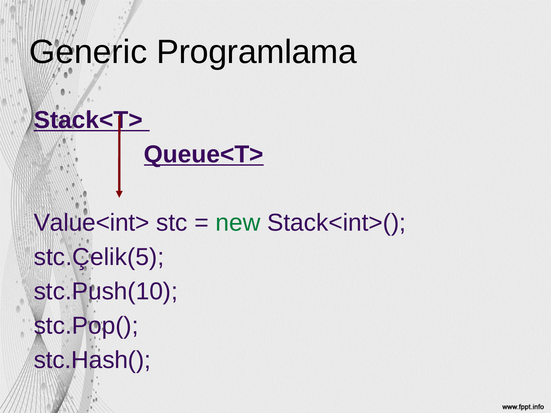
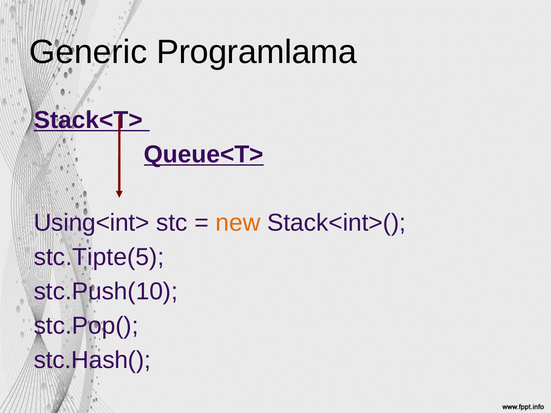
Value<int>: Value<int> -> Using<int> (92, 223)
new colour: green -> orange (238, 223)
stc.Çelik(5: stc.Çelik(5 -> stc.Tipte(5 (99, 257)
